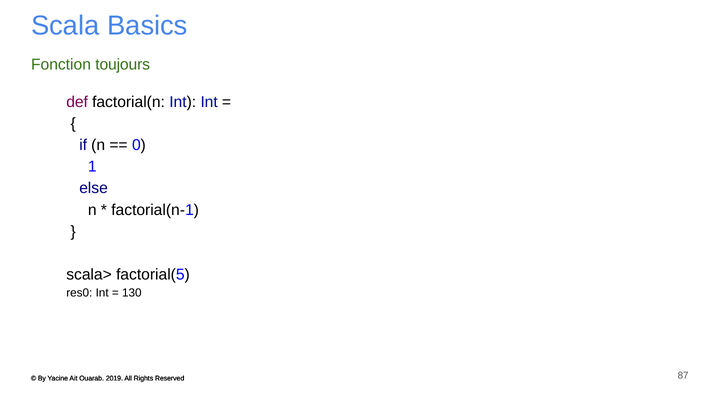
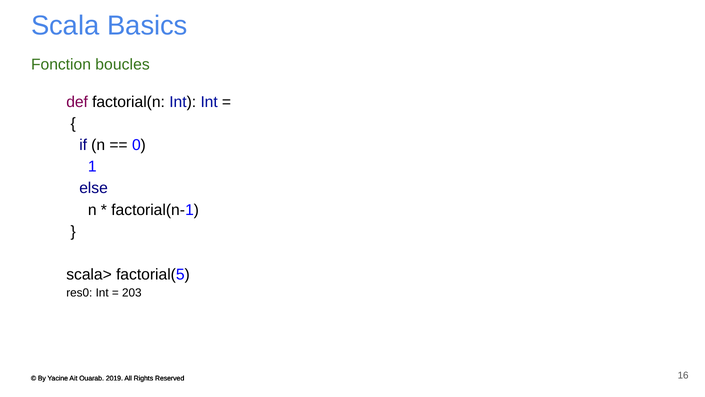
toujours: toujours -> boucles (123, 65)
130: 130 -> 203 (132, 293)
87: 87 -> 16 (683, 375)
